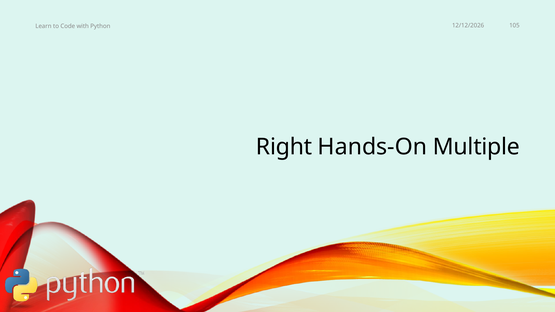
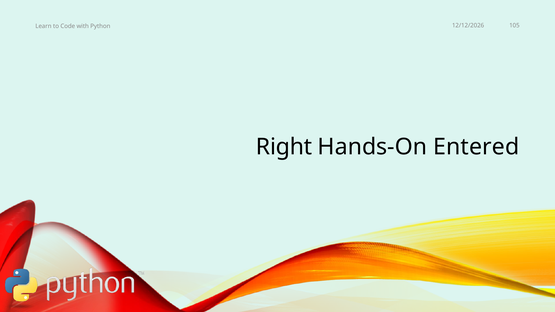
Multiple: Multiple -> Entered (476, 147)
